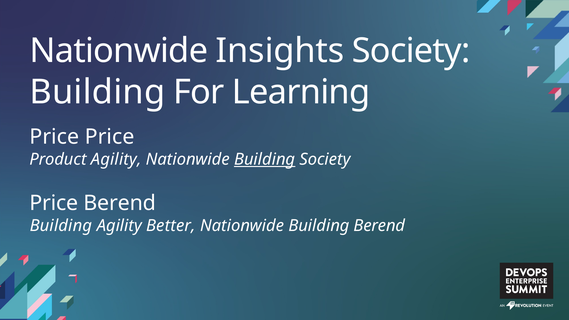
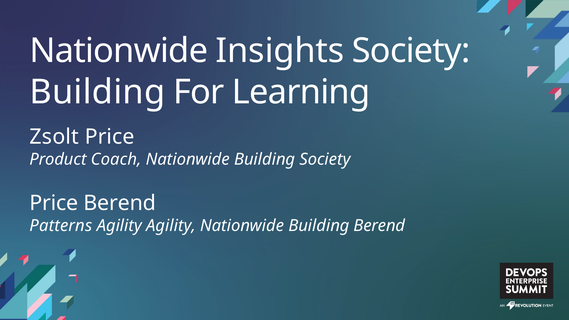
Price: Price -> Zsolt (54, 137)
Product Agility: Agility -> Coach (116, 159)
Building underline: present -> none (265, 159)
Building: Building -> Patterns (61, 226)
Agility Better: Better -> Agility (171, 226)
